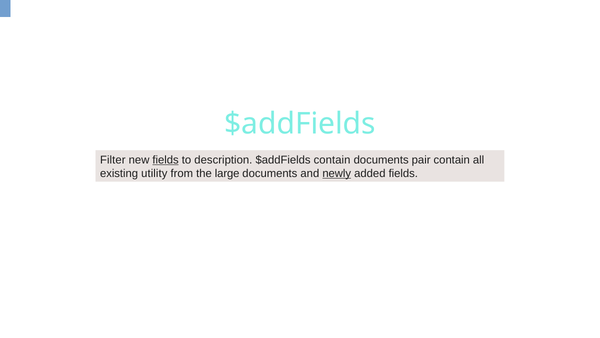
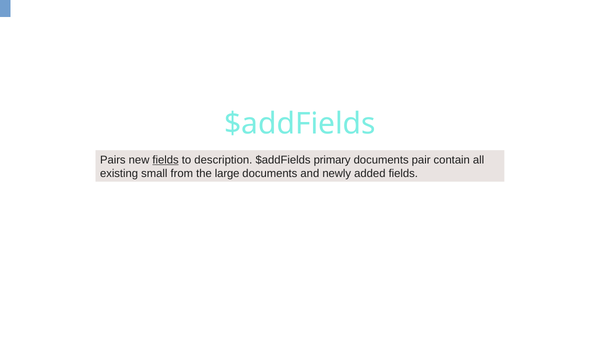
Filter: Filter -> Pairs (113, 160)
$addFields contain: contain -> primary (332, 160)
utility: utility -> small (154, 173)
newly underline: present -> none (337, 173)
